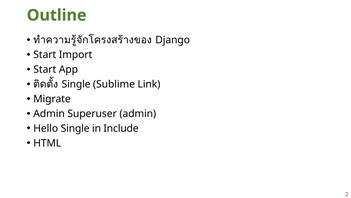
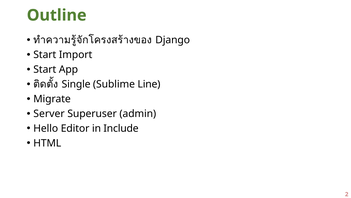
Link: Link -> Line (149, 84)
Admin: Admin -> Server (49, 113)
Hello Single: Single -> Editor (75, 128)
